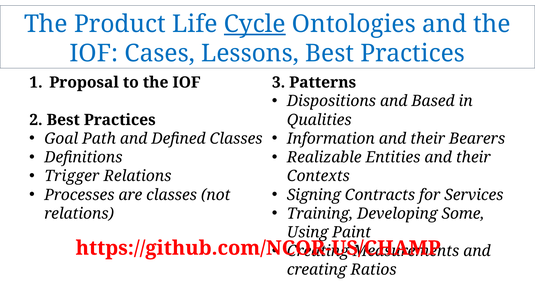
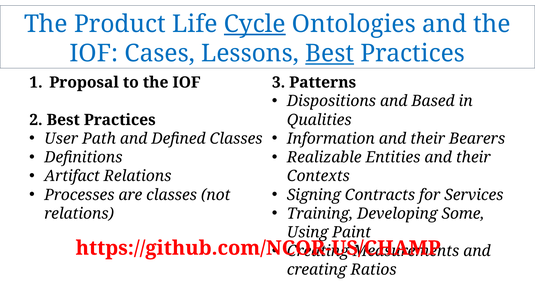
Best underline: none -> present (330, 53)
Goal: Goal -> User (61, 139)
Trigger: Trigger -> Artifact (72, 176)
